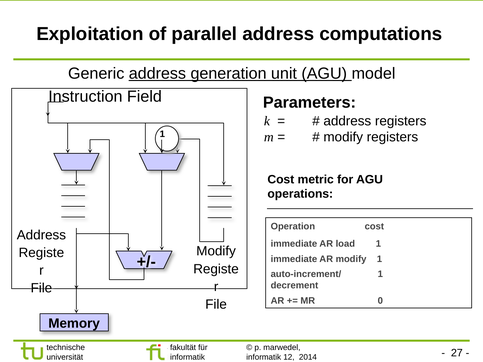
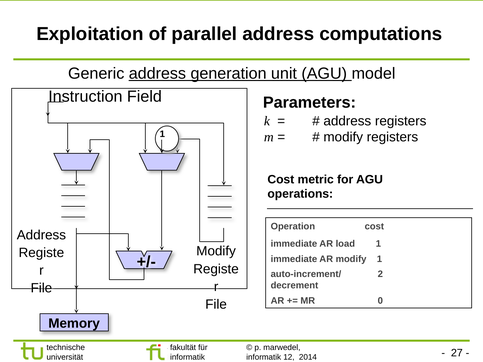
auto-increment/ 1: 1 -> 2 (380, 274)
